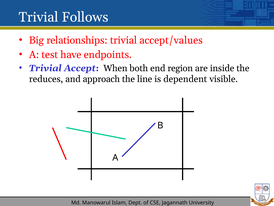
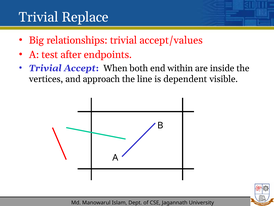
Follows: Follows -> Replace (85, 17)
have: have -> after (71, 55)
region: region -> within (180, 68)
reduces: reduces -> vertices (46, 79)
